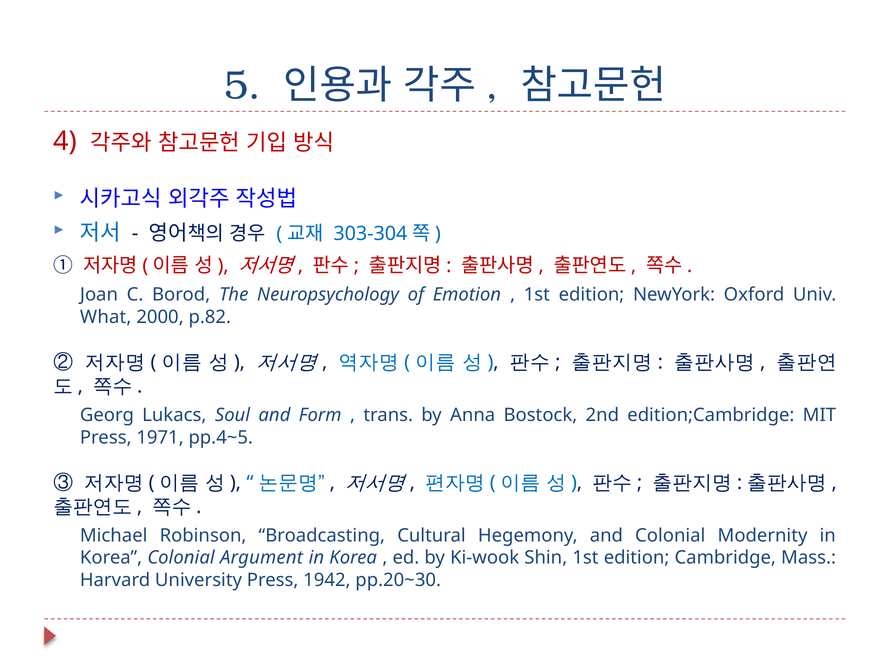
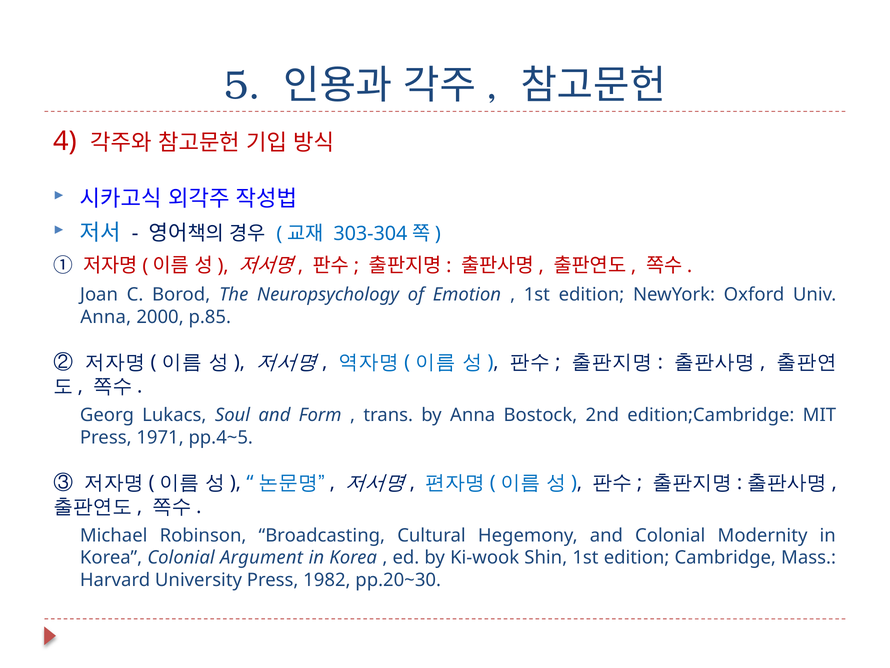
What: What -> Anna (106, 317)
p.82: p.82 -> p.85 (210, 317)
1942: 1942 -> 1982 (327, 580)
